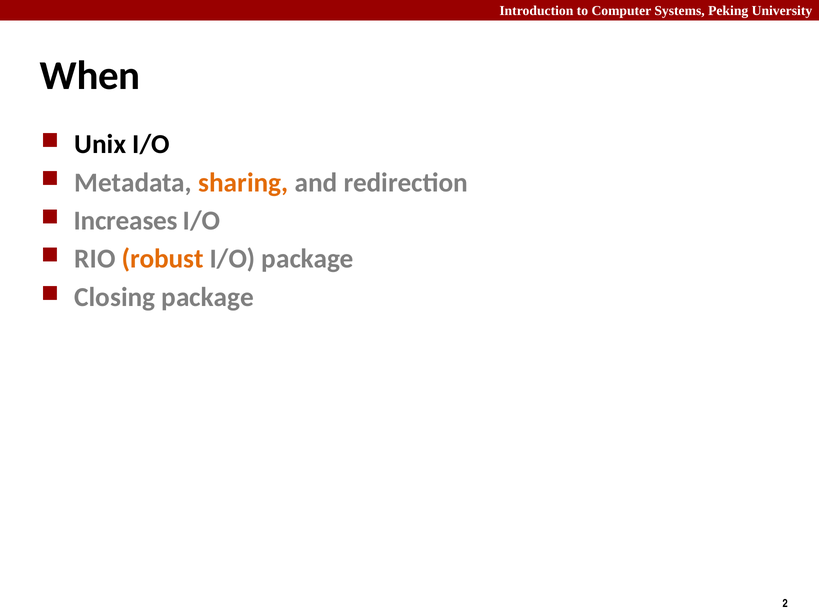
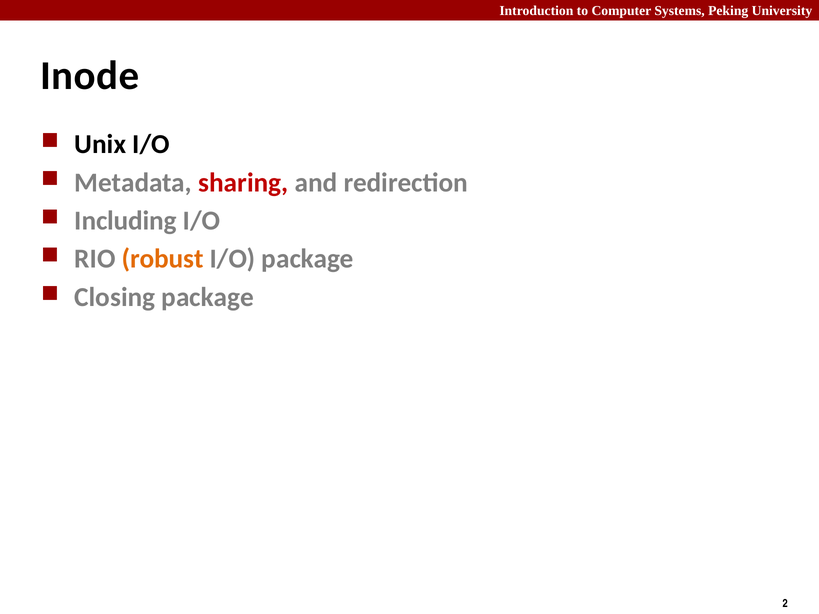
When: When -> Inode (90, 76)
sharing colour: orange -> red (243, 183)
Increases: Increases -> Including (126, 221)
